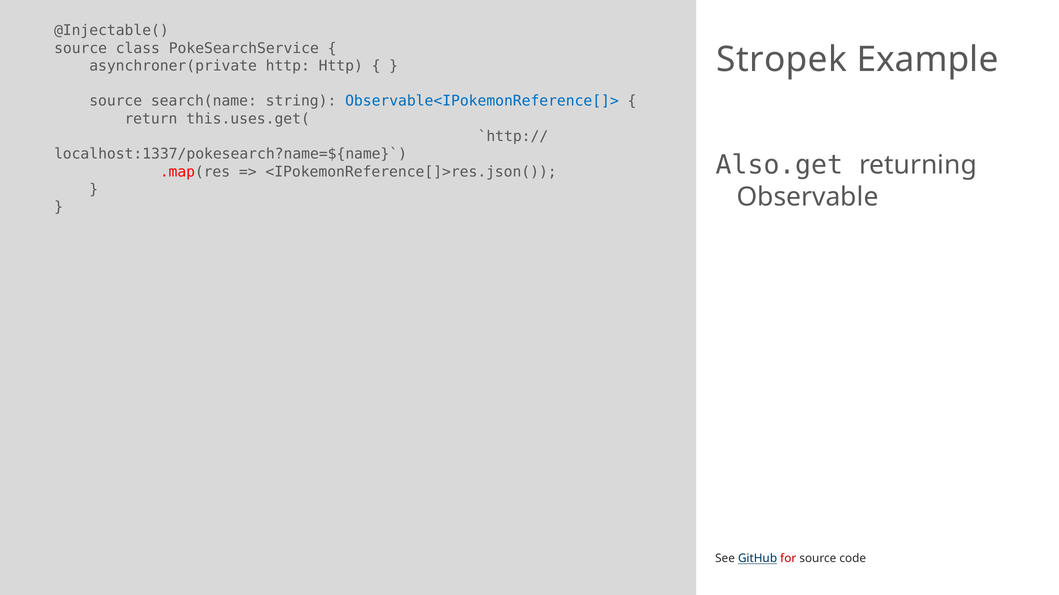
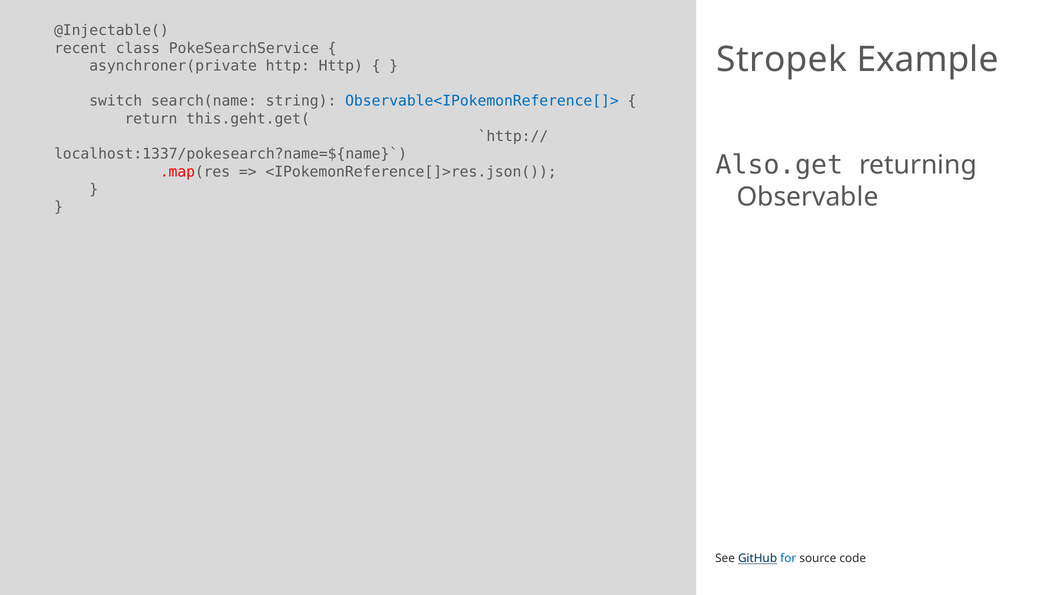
source: source -> recent (81, 48)
source: source -> switch (116, 101)
this.uses.get(: this.uses.get( -> this.geht.get( (248, 119)
for colour: red -> blue (788, 559)
